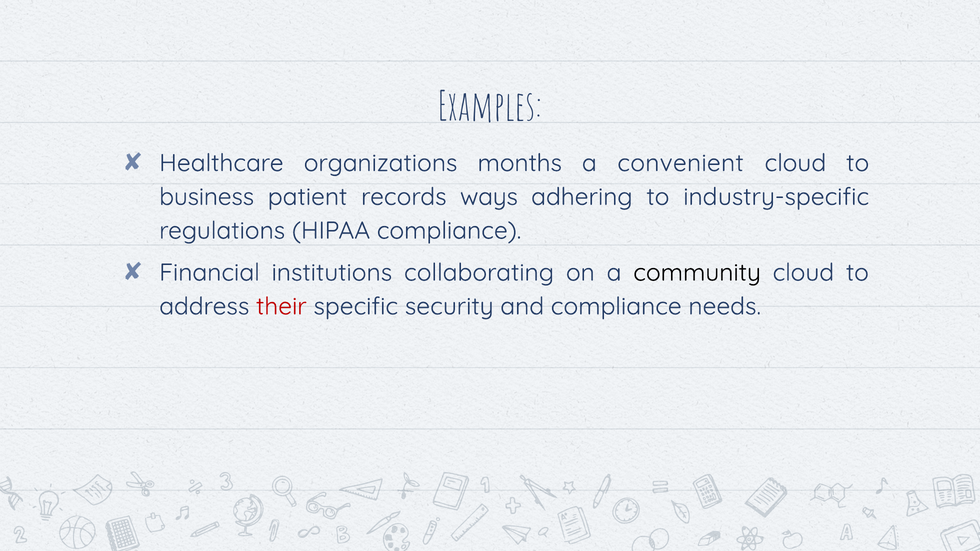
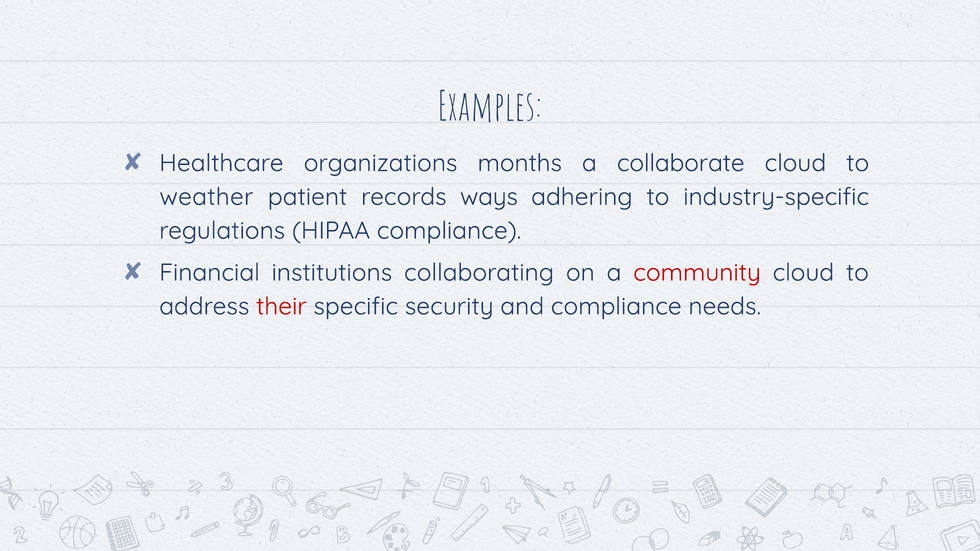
convenient: convenient -> collaborate (681, 163)
business: business -> weather (206, 197)
community colour: black -> red (697, 273)
